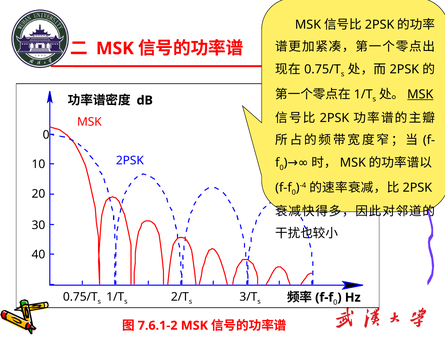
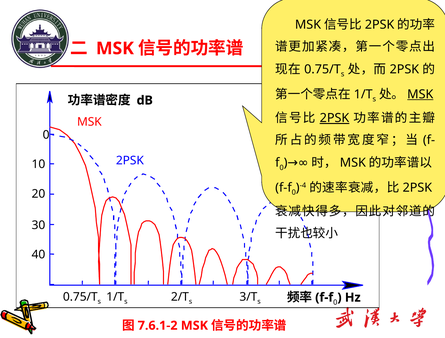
2PSK underline: none -> present (334, 118)
